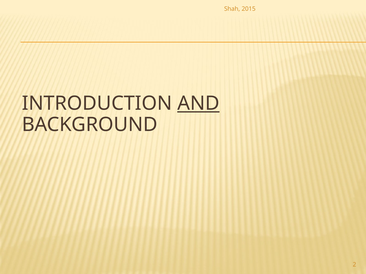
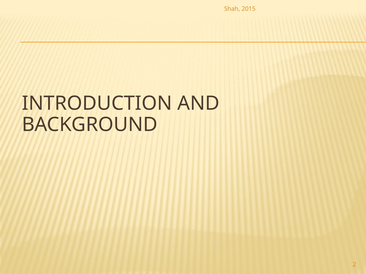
AND underline: present -> none (198, 104)
